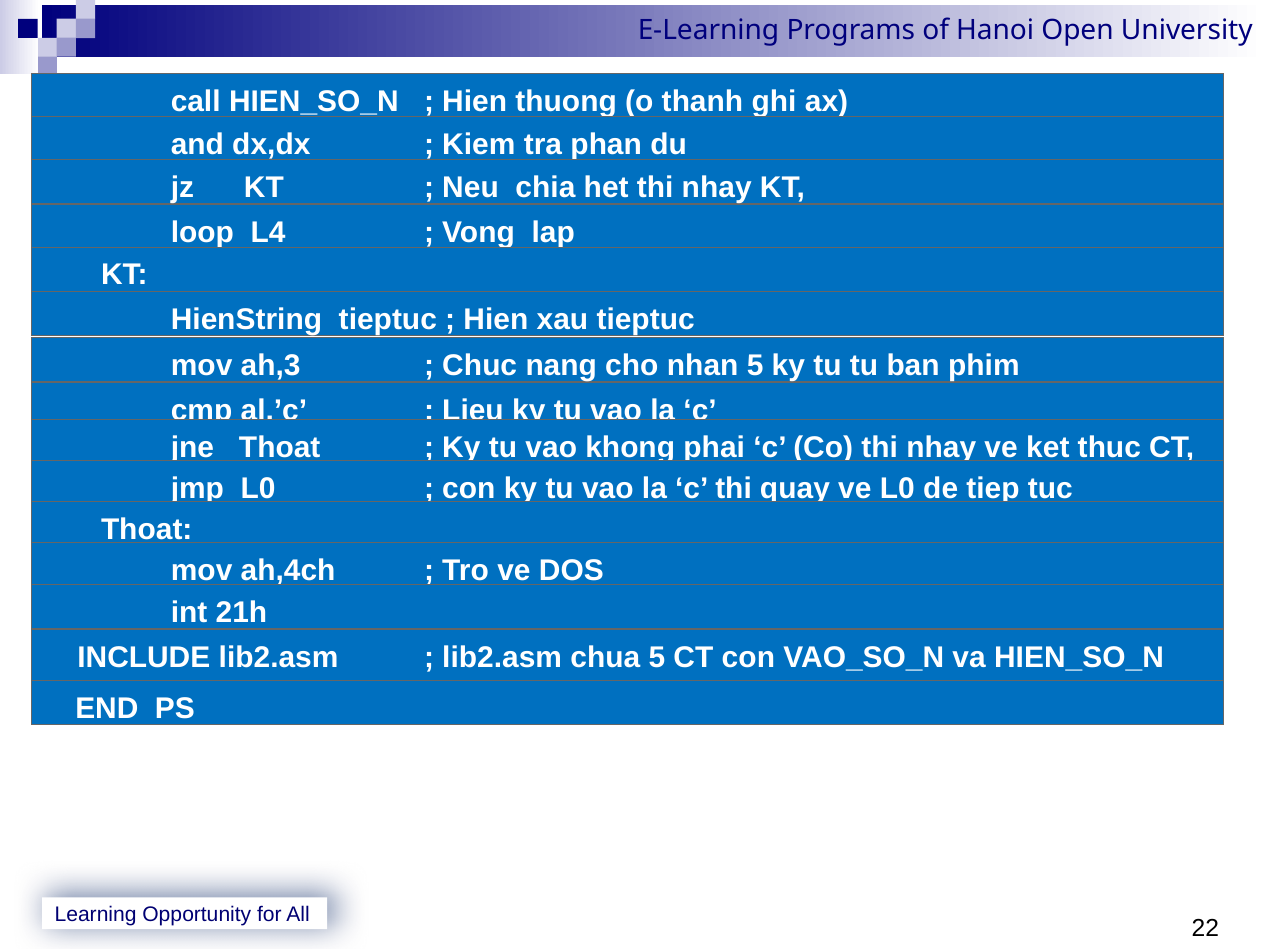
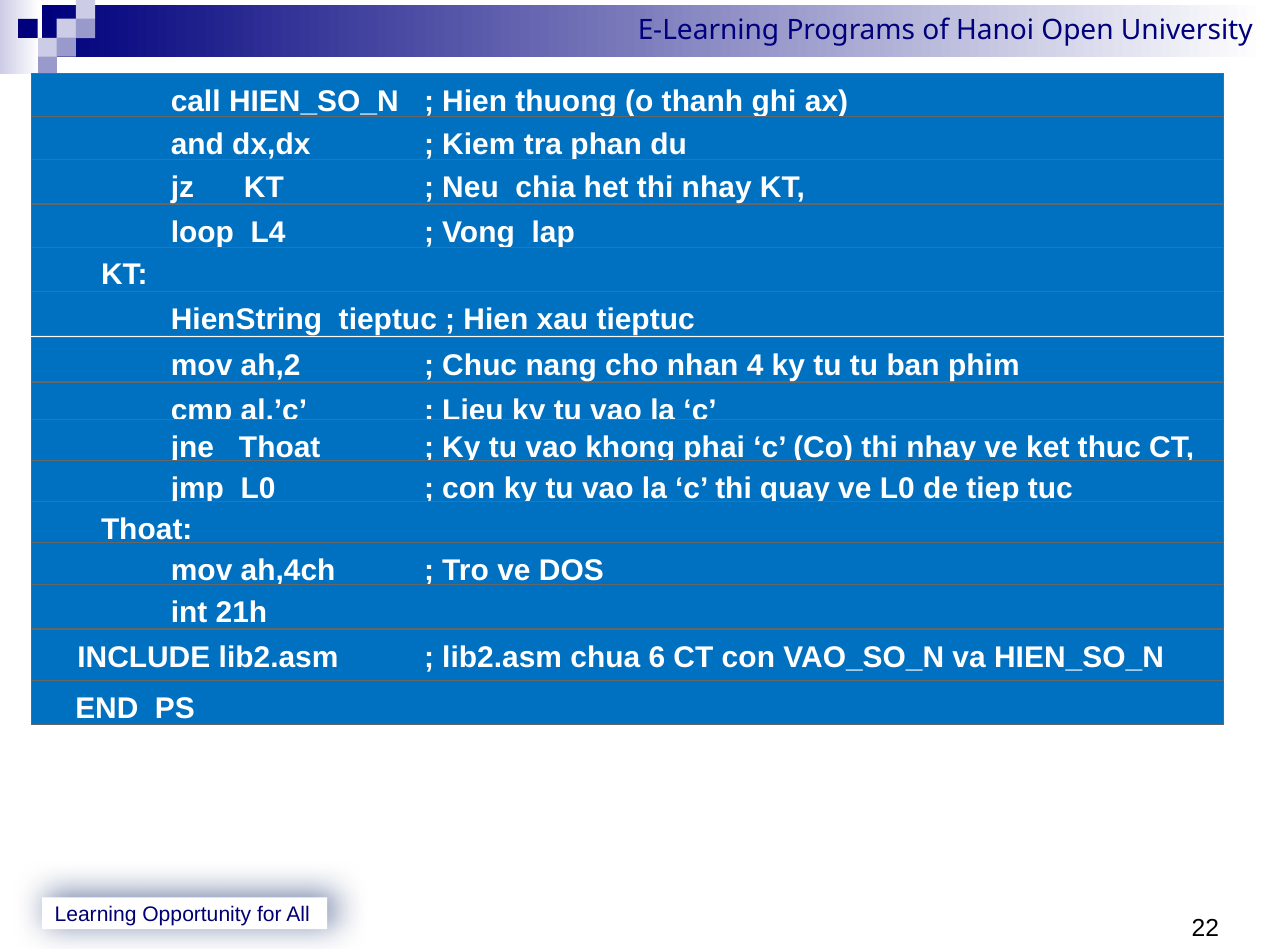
ah,3: ah,3 -> ah,2 (271, 366)
nhan 5: 5 -> 4 (755, 366)
chua 5: 5 -> 6 (657, 658)
